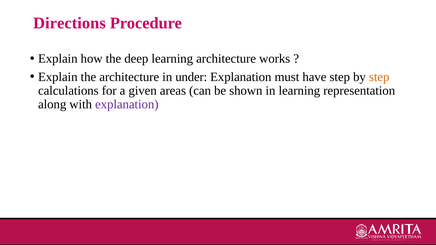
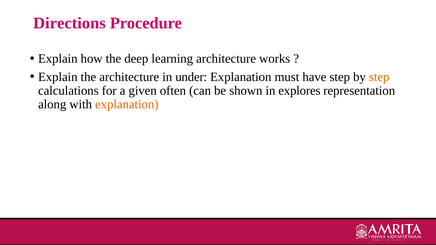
areas: areas -> often (173, 91)
in learning: learning -> explores (299, 91)
explanation colour: purple -> orange (127, 104)
